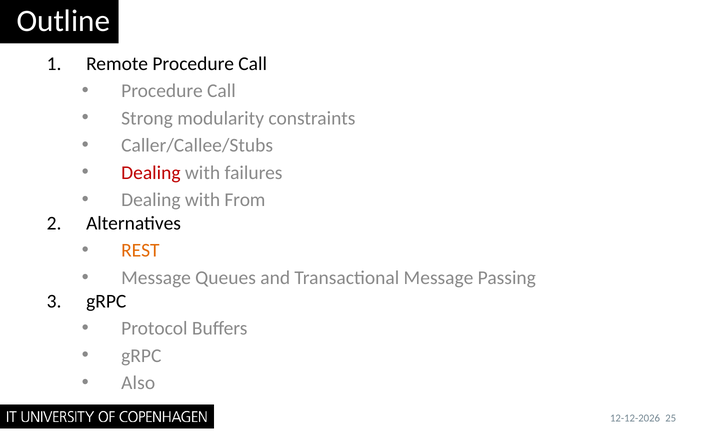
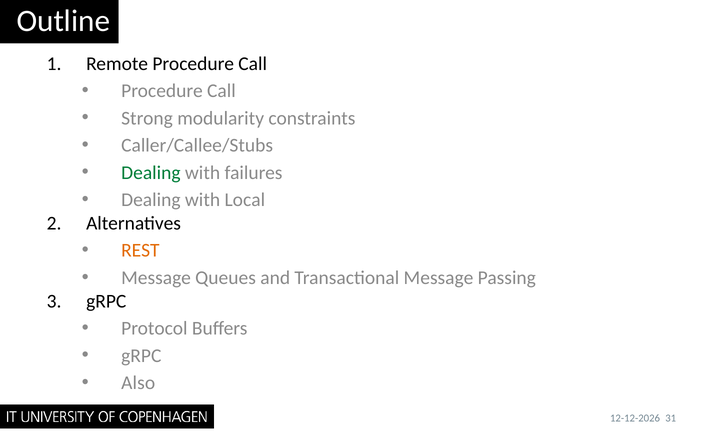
Dealing colour: red -> green (151, 173)
From: From -> Local (245, 200)
25: 25 -> 31 (671, 418)
